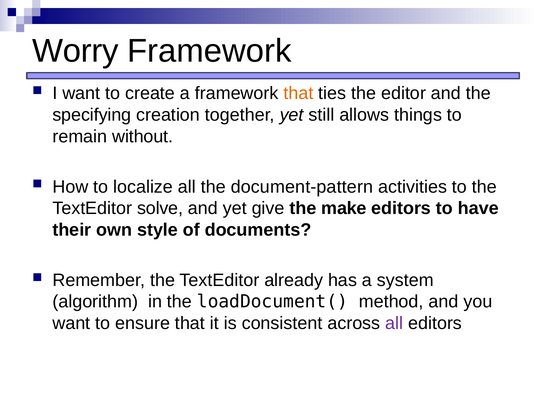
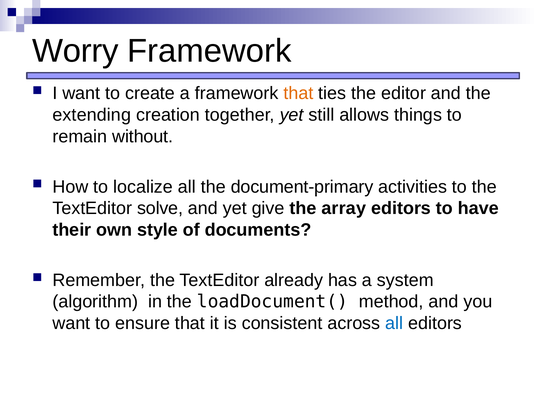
specifying: specifying -> extending (92, 115)
document-pattern: document-pattern -> document-primary (302, 187)
make: make -> array (344, 208)
all colour: purple -> blue (394, 323)
